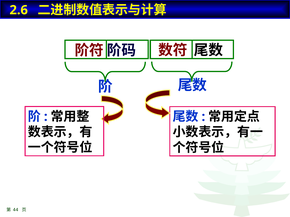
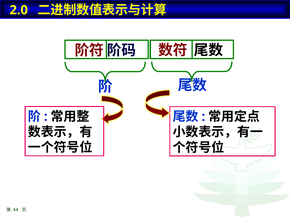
2.6: 2.6 -> 2.0 (19, 10)
